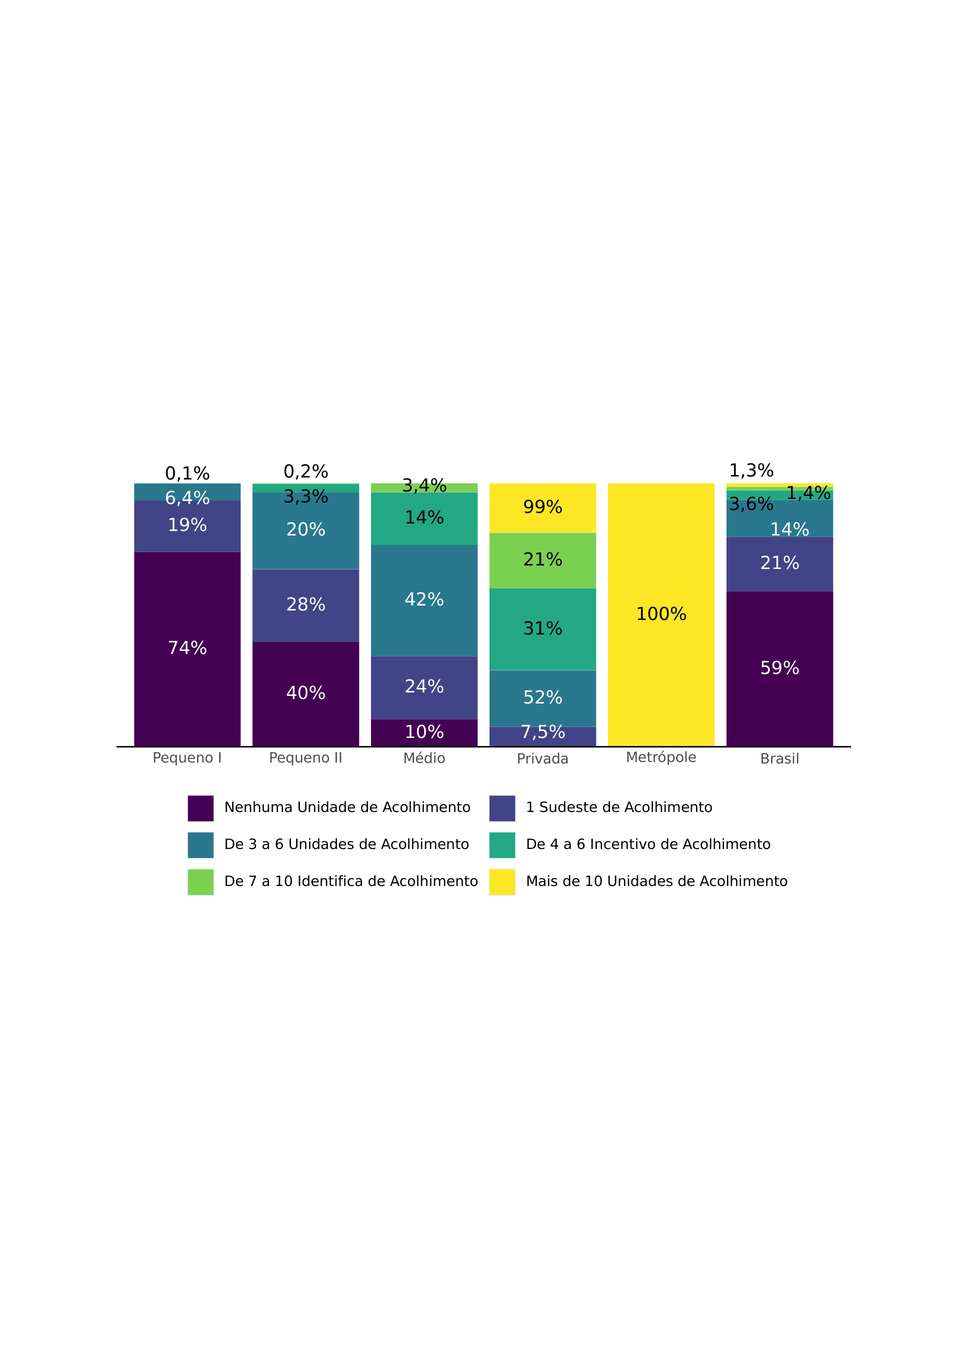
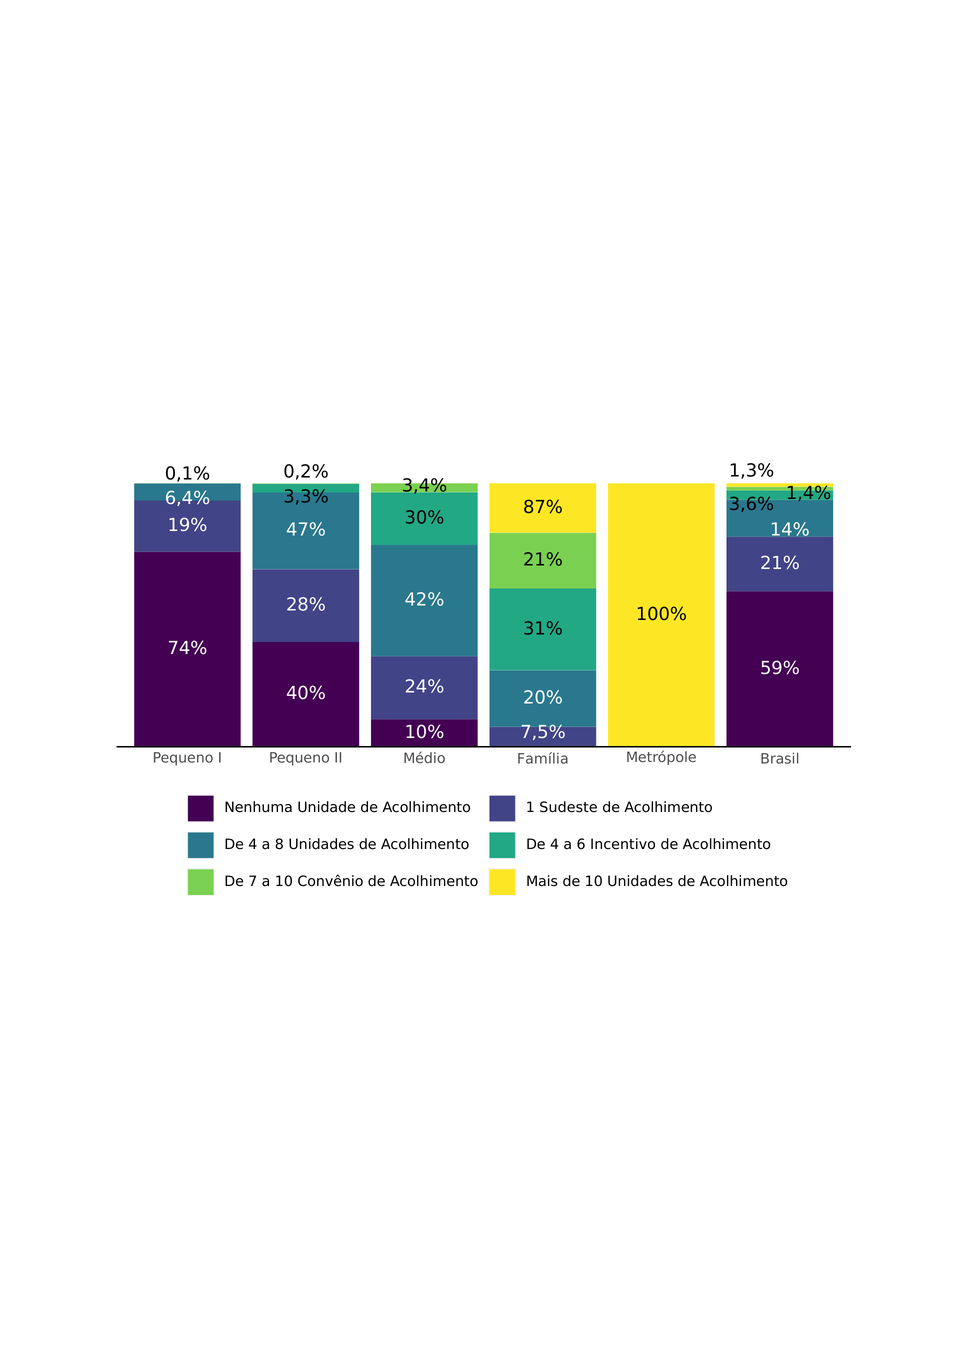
99%: 99% -> 87% (543, 507)
14%: 14% -> 30% (424, 518)
20%: 20% -> 47% (306, 530)
52%: 52% -> 20% (543, 698)
Privada: Privada -> Família (543, 759)
3: 3 -> 4 (253, 845)
6: 6 -> 8 (279, 845)
Identifica: Identifica -> Convênio (330, 881)
